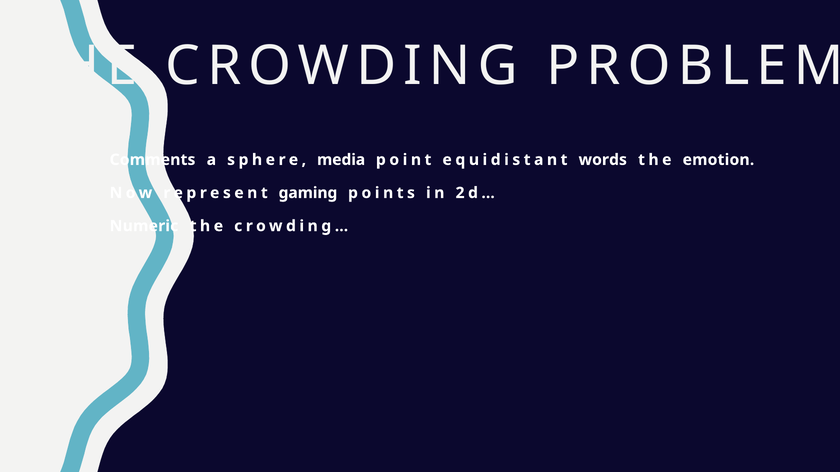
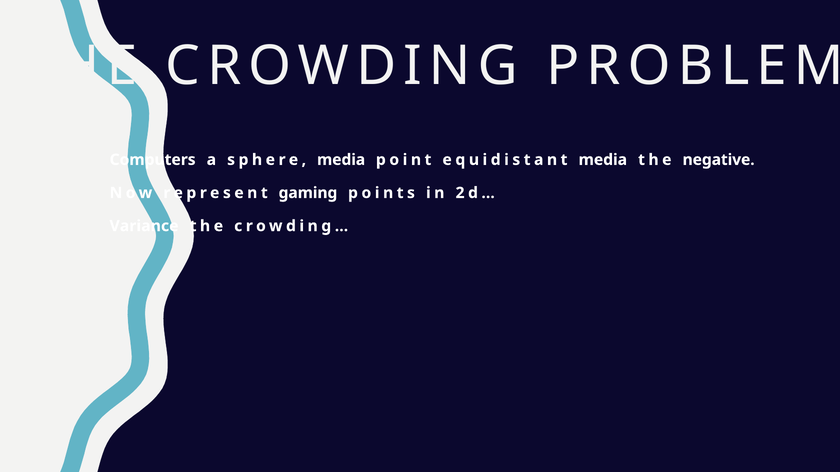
Comments: Comments -> Computers (153, 160)
equidistant words: words -> media (603, 160)
emotion: emotion -> negative (719, 160)
Numeric: Numeric -> Variance (144, 226)
